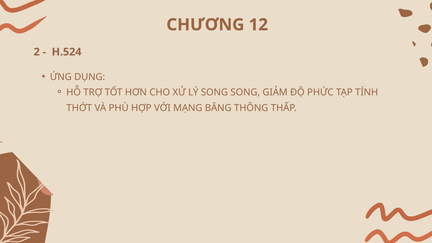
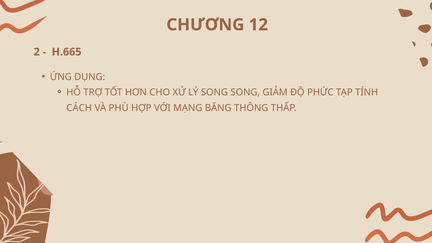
H.524: H.524 -> H.665 (67, 52)
THỚT: THỚT -> CÁCH (79, 108)
